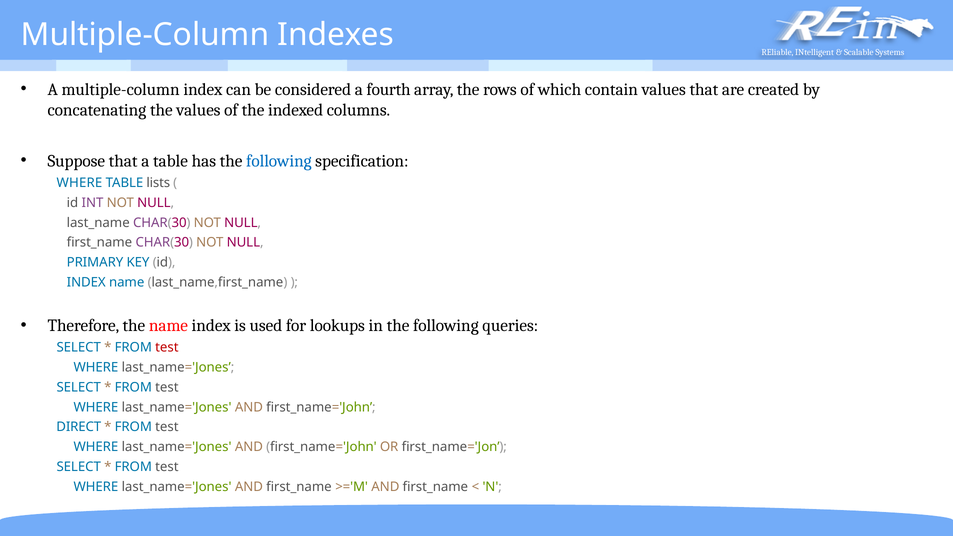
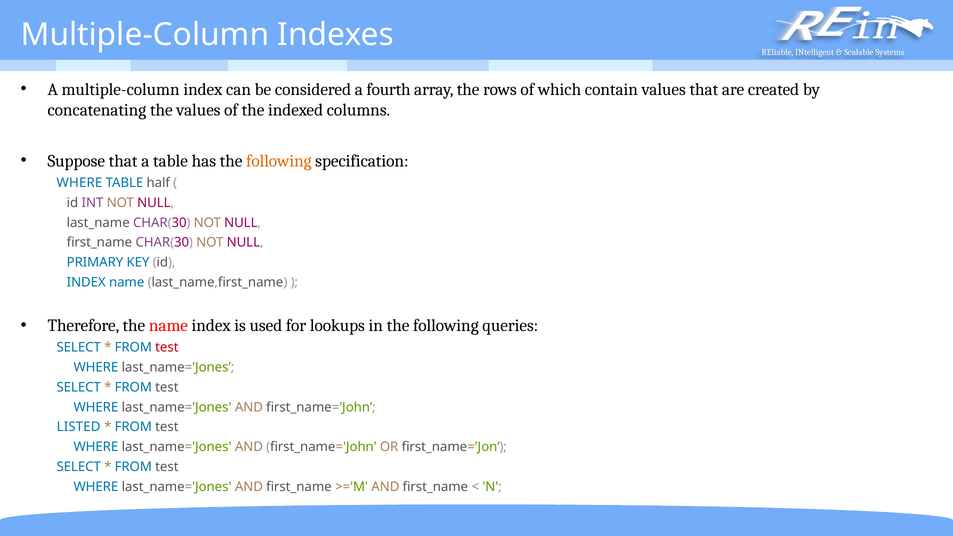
following colour: blue -> orange (279, 161)
lists: lists -> half (158, 183)
DIRECT: DIRECT -> LISTED (79, 427)
